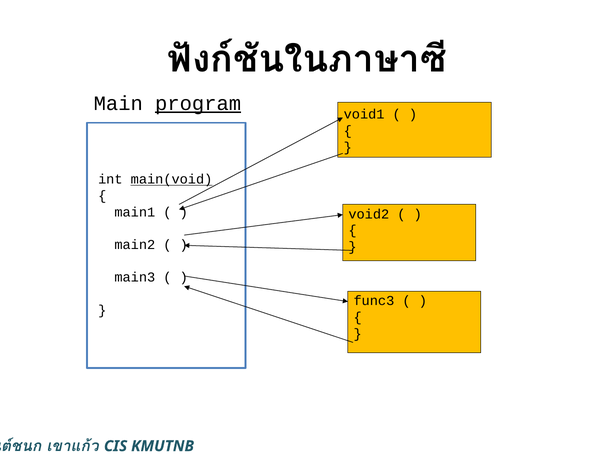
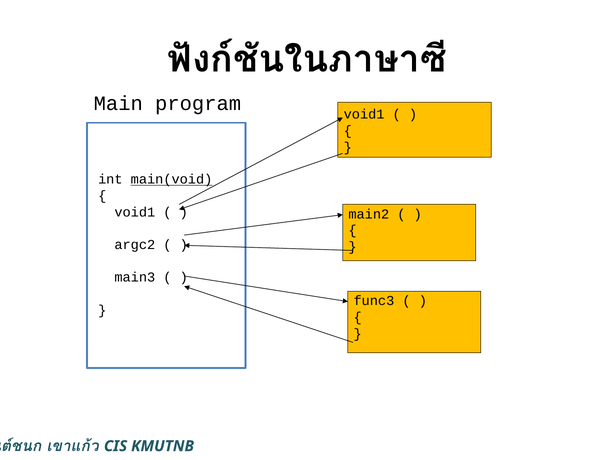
program underline: present -> none (198, 104)
main1: main1 -> void1 (135, 212)
void2: void2 -> main2 (369, 214)
main2: main2 -> argc2 (135, 245)
